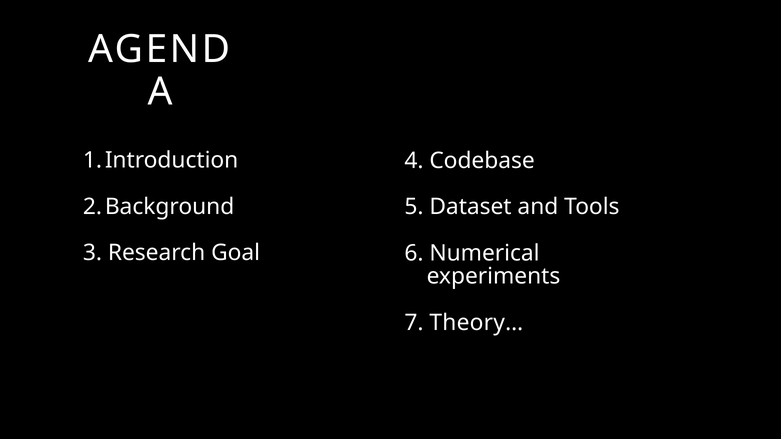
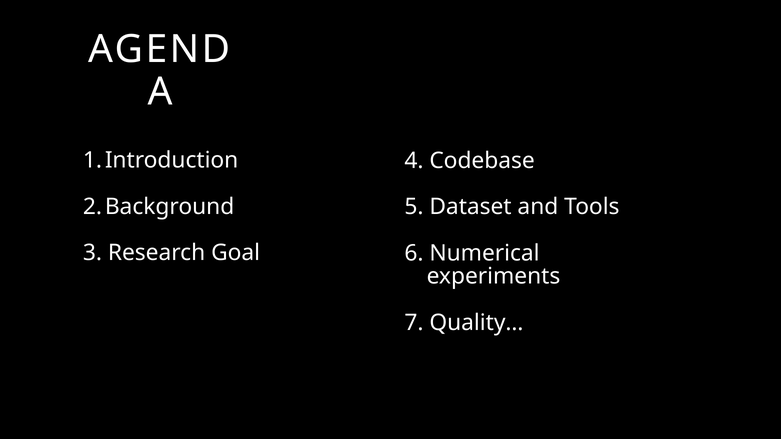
Theory…: Theory… -> Quality… (476, 323)
